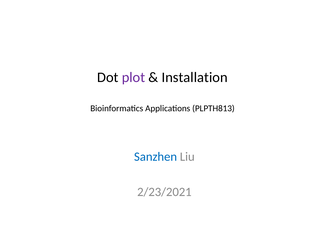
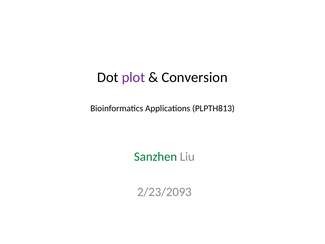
Installation: Installation -> Conversion (195, 77)
Sanzhen colour: blue -> green (156, 157)
2/23/2021: 2/23/2021 -> 2/23/2093 (164, 192)
